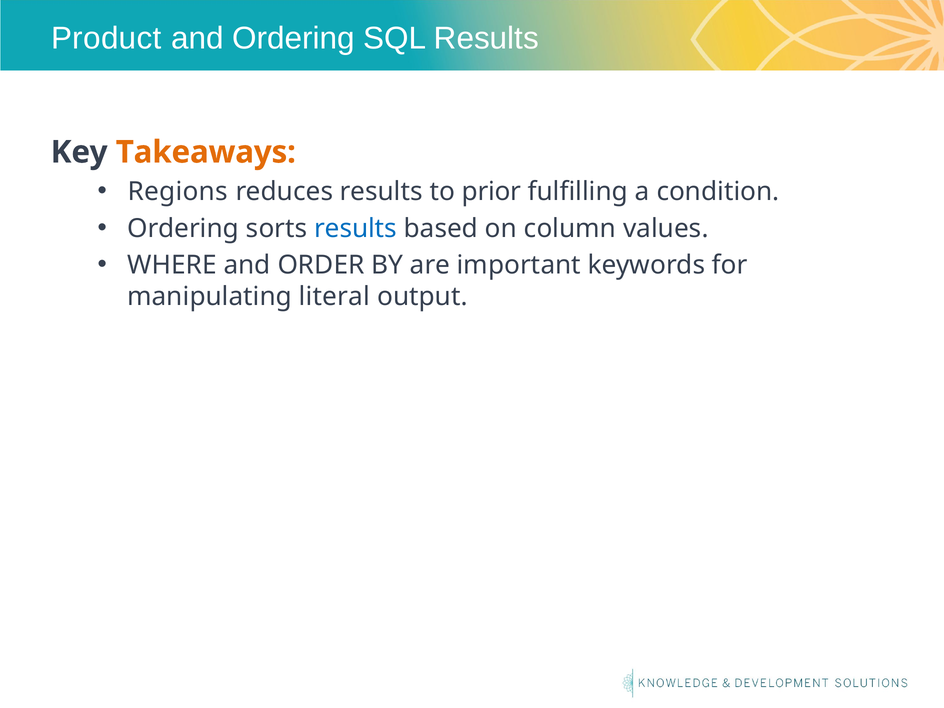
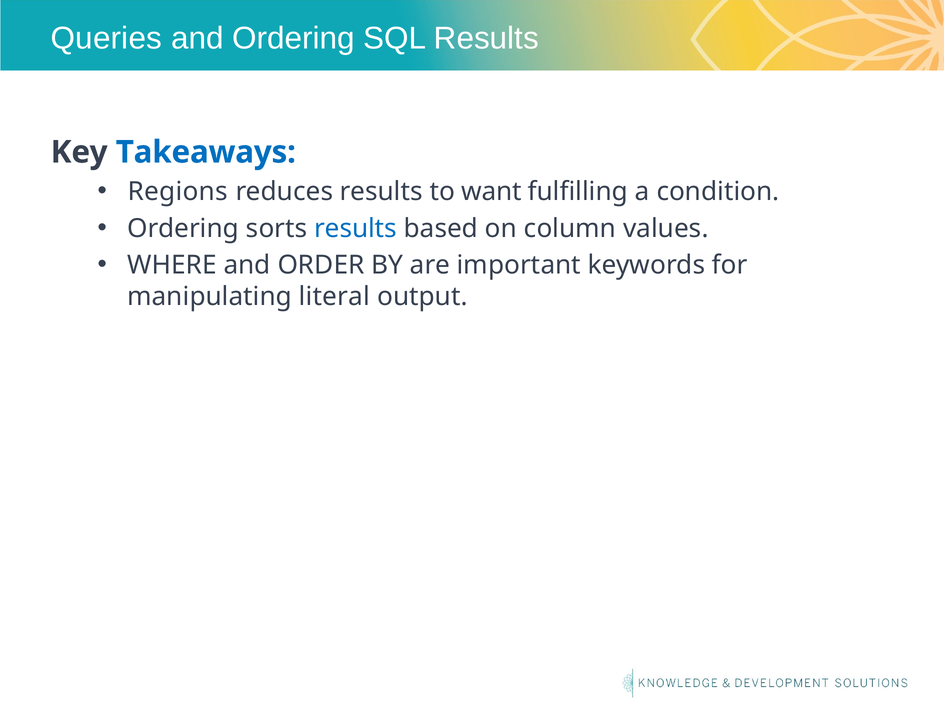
Product: Product -> Queries (106, 38)
Takeaways colour: orange -> blue (206, 152)
prior: prior -> want (491, 192)
